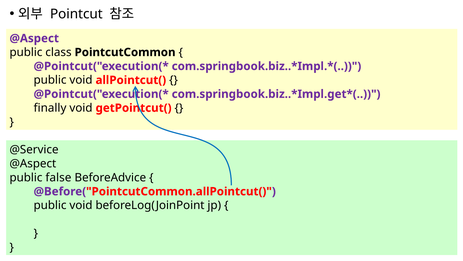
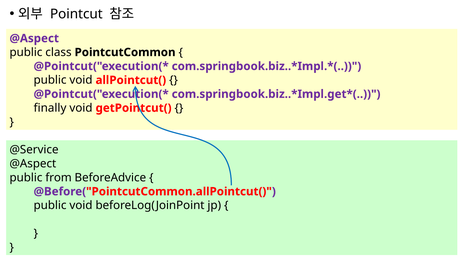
false: false -> from (59, 177)
